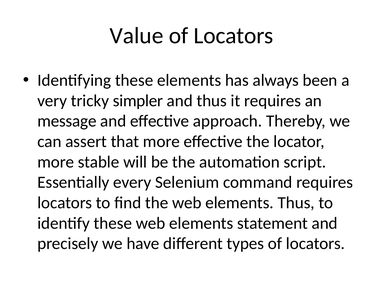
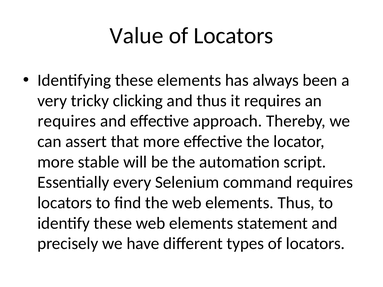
simpler: simpler -> clicking (138, 101)
message: message -> requires (67, 121)
